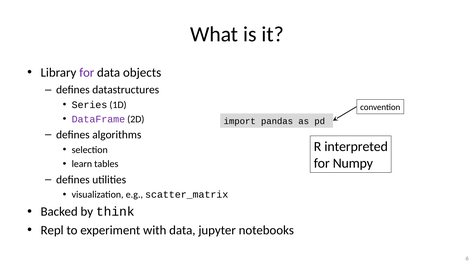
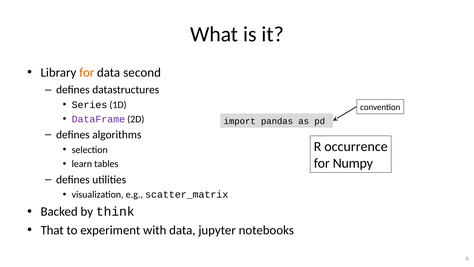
for colour: purple -> orange (87, 73)
objects: objects -> second (142, 73)
interpreted: interpreted -> occurrence (356, 147)
Repl: Repl -> That (52, 230)
